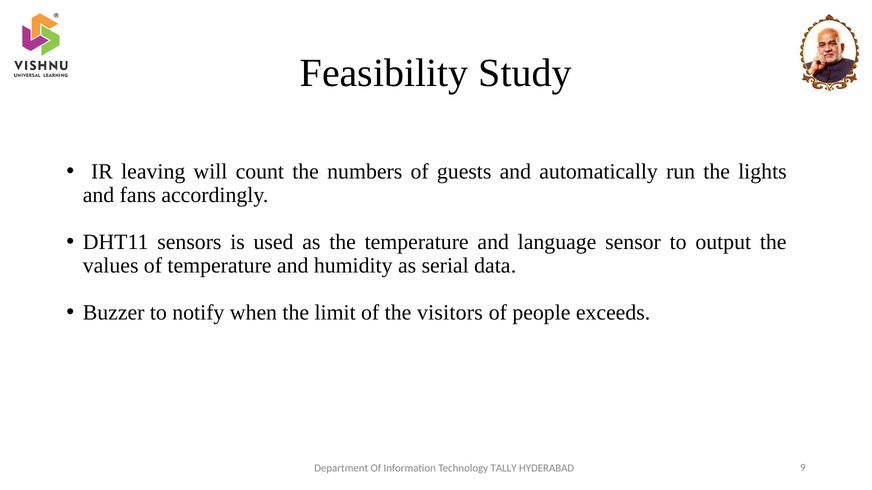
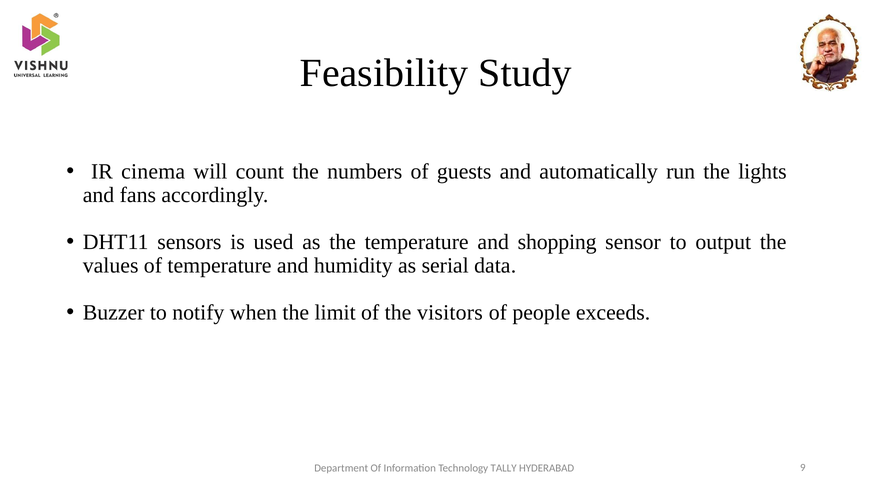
leaving: leaving -> cinema (153, 172)
language: language -> shopping (557, 242)
